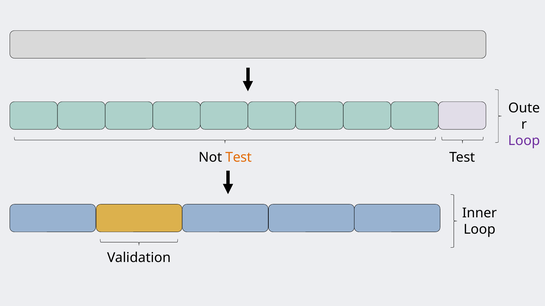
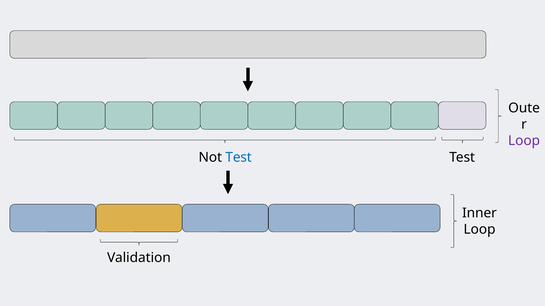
Test colour: orange -> blue (239, 158)
